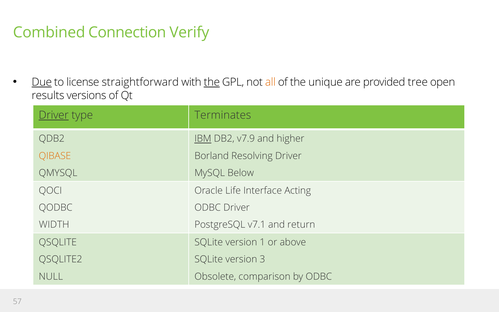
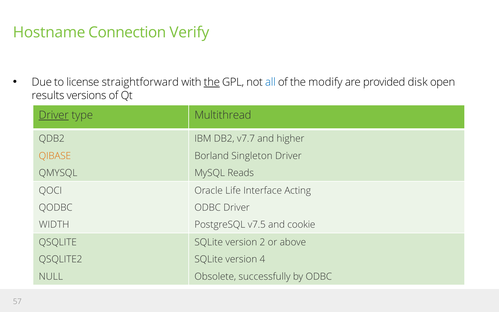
Combined: Combined -> Hostname (49, 32)
Due underline: present -> none (42, 82)
all colour: orange -> blue (270, 82)
unique: unique -> modify (325, 82)
tree: tree -> disk (418, 82)
Terminates: Terminates -> Multithread (223, 115)
IBM underline: present -> none (203, 139)
v7.9: v7.9 -> v7.7 (246, 139)
Resolving: Resolving -> Singleton (252, 156)
Below: Below -> Reads (241, 173)
v7.1: v7.1 -> v7.5 (257, 225)
return: return -> cookie (301, 225)
1: 1 -> 2 (262, 242)
3: 3 -> 4 (262, 259)
comparison: comparison -> successfully (265, 276)
